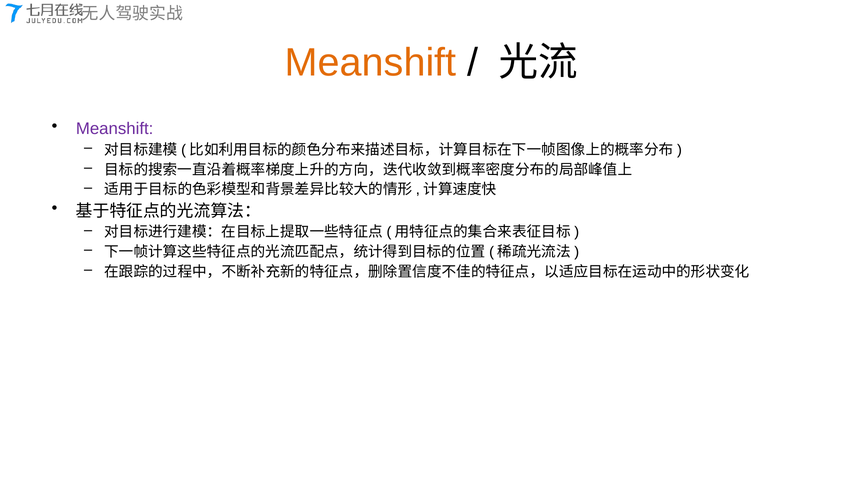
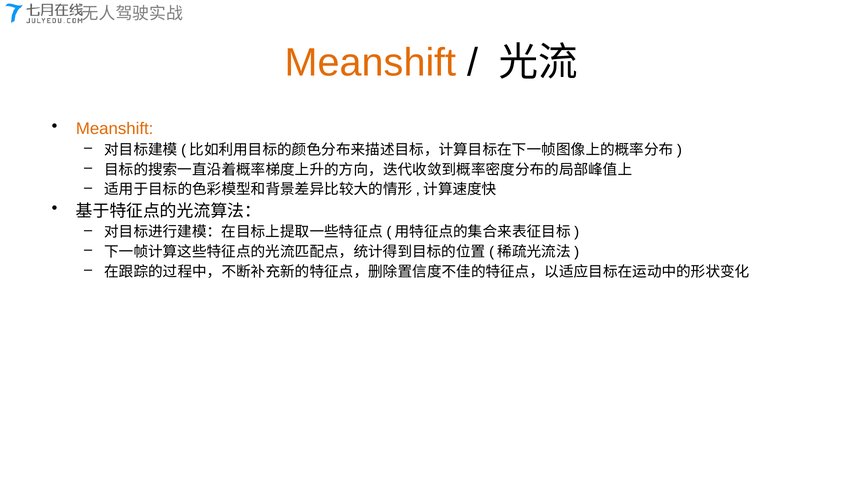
Meanshift colour: purple -> orange (115, 129)
